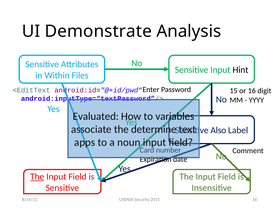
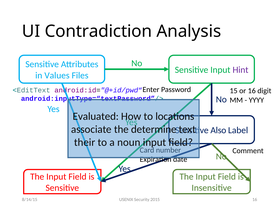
Demonstrate: Demonstrate -> Contradiction (98, 31)
Hint colour: black -> purple (240, 70)
Within: Within -> Values (57, 76)
variables: variables -> locations (175, 117)
apps: apps -> their (85, 143)
The underline: present -> none (37, 177)
